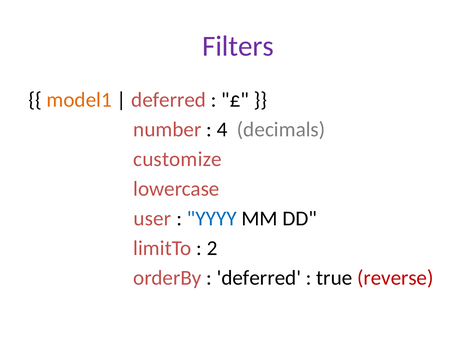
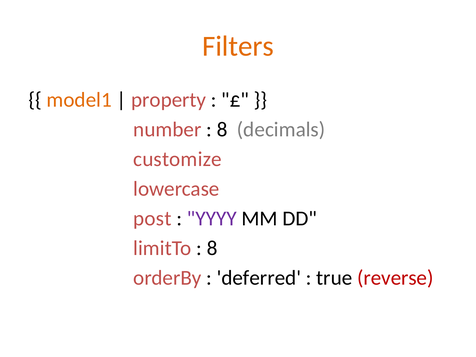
Filters colour: purple -> orange (238, 46)
deferred: deferred -> property (169, 100)
4: 4 -> 8 (222, 130)
user: user -> post (152, 218)
YYYY colour: blue -> purple (212, 218)
2: 2 -> 8 (212, 248)
